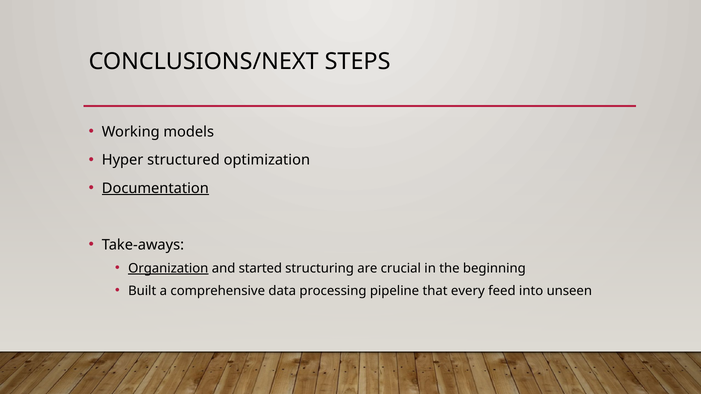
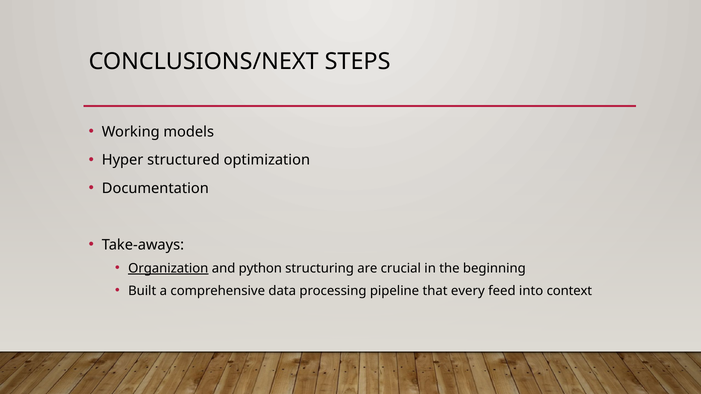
Documentation underline: present -> none (155, 188)
started: started -> python (260, 268)
unseen: unseen -> context (569, 291)
